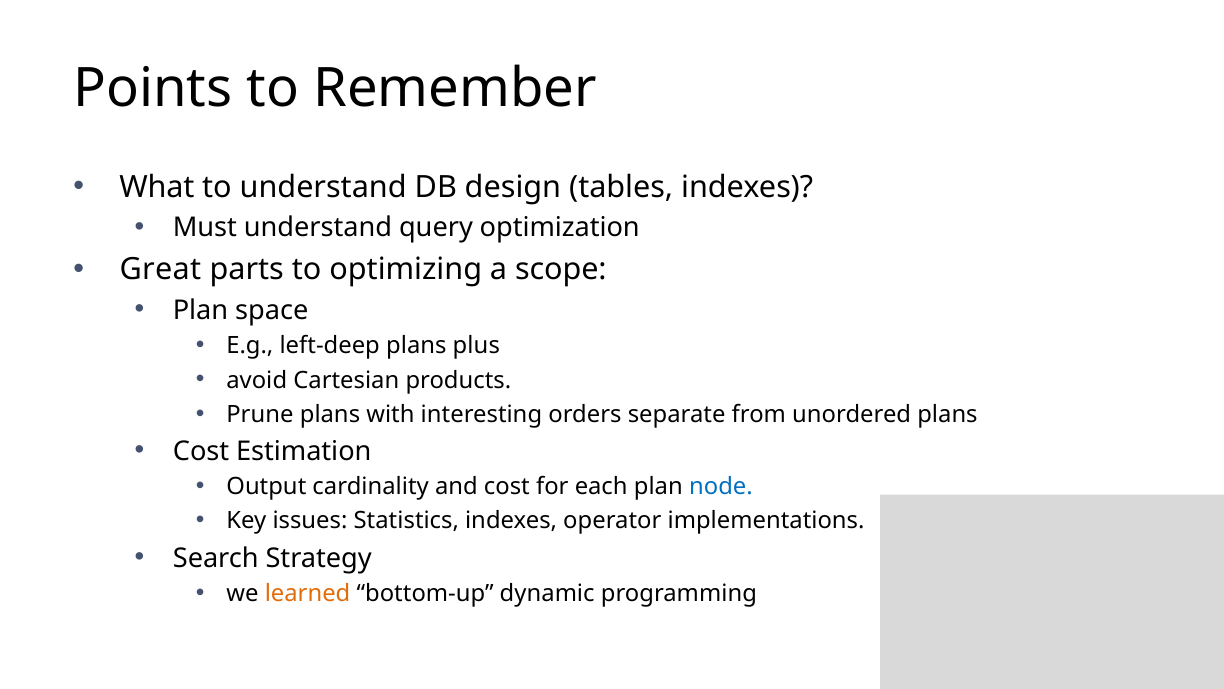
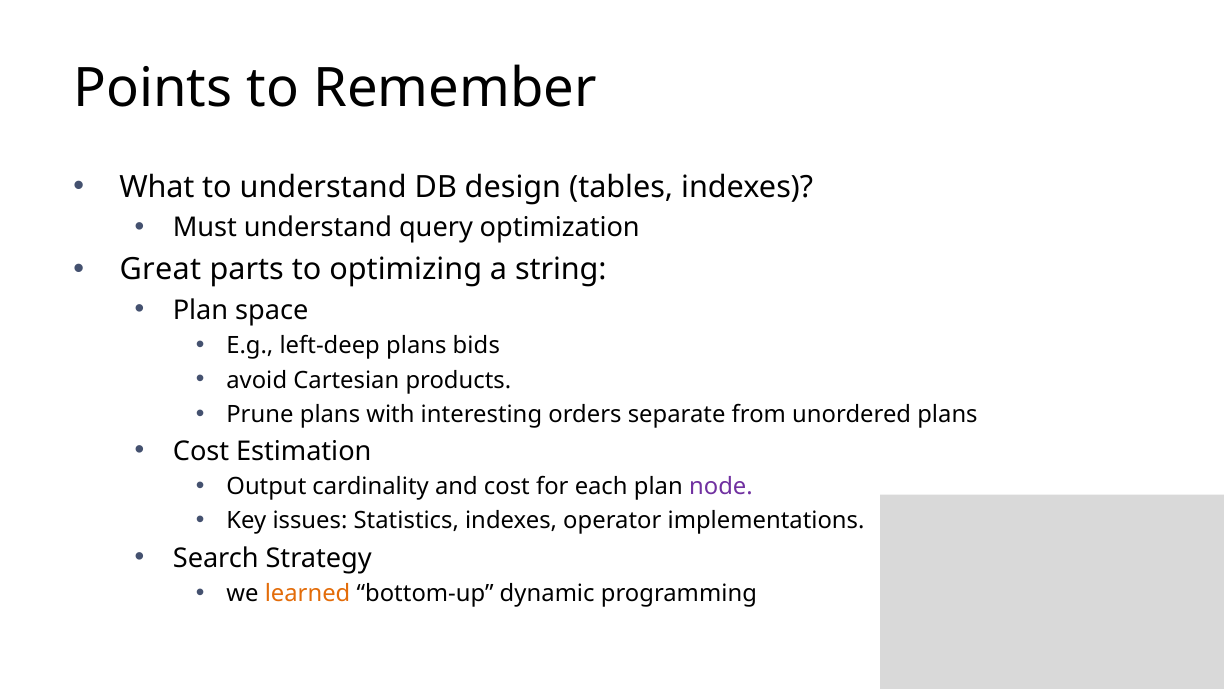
scope: scope -> string (561, 270)
plus: plus -> bids (476, 346)
node colour: blue -> purple (721, 487)
